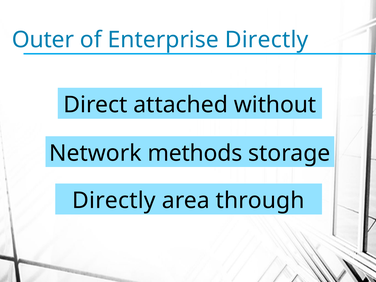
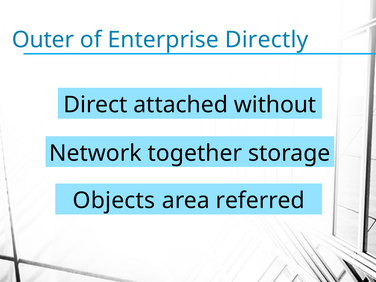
methods: methods -> together (195, 153)
Directly: Directly -> Objects (114, 201)
through: through -> referred (260, 201)
